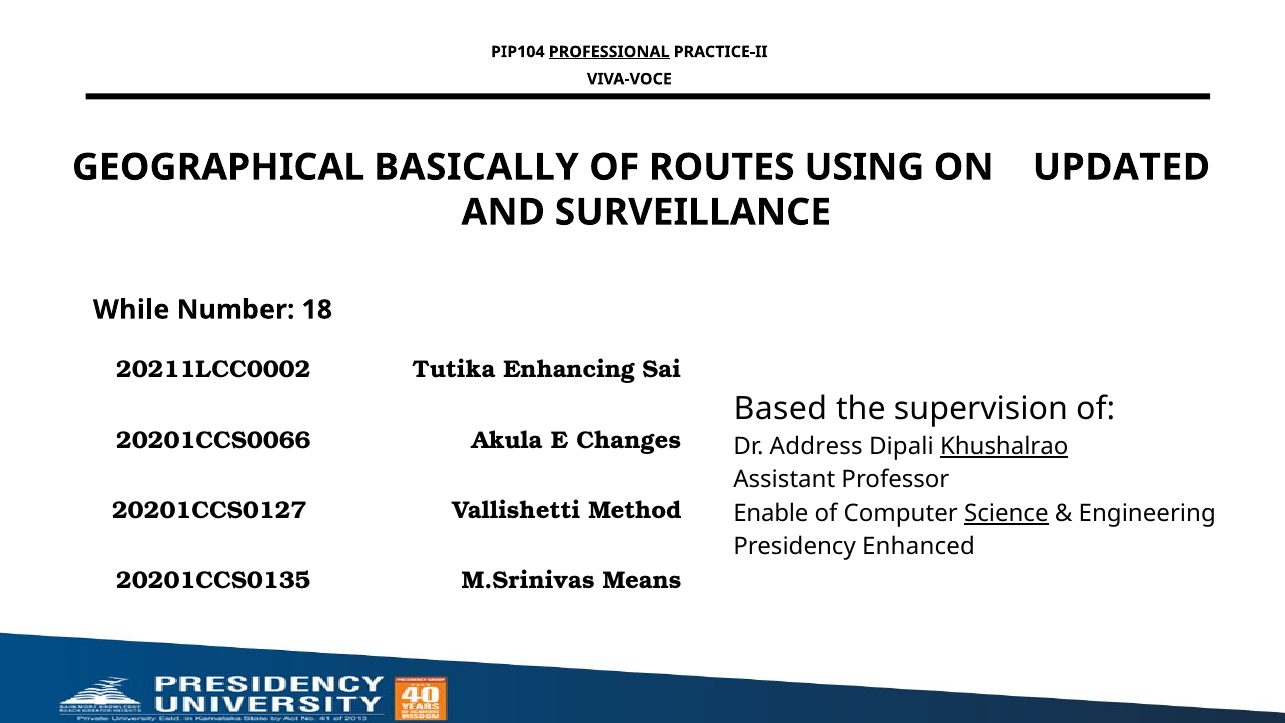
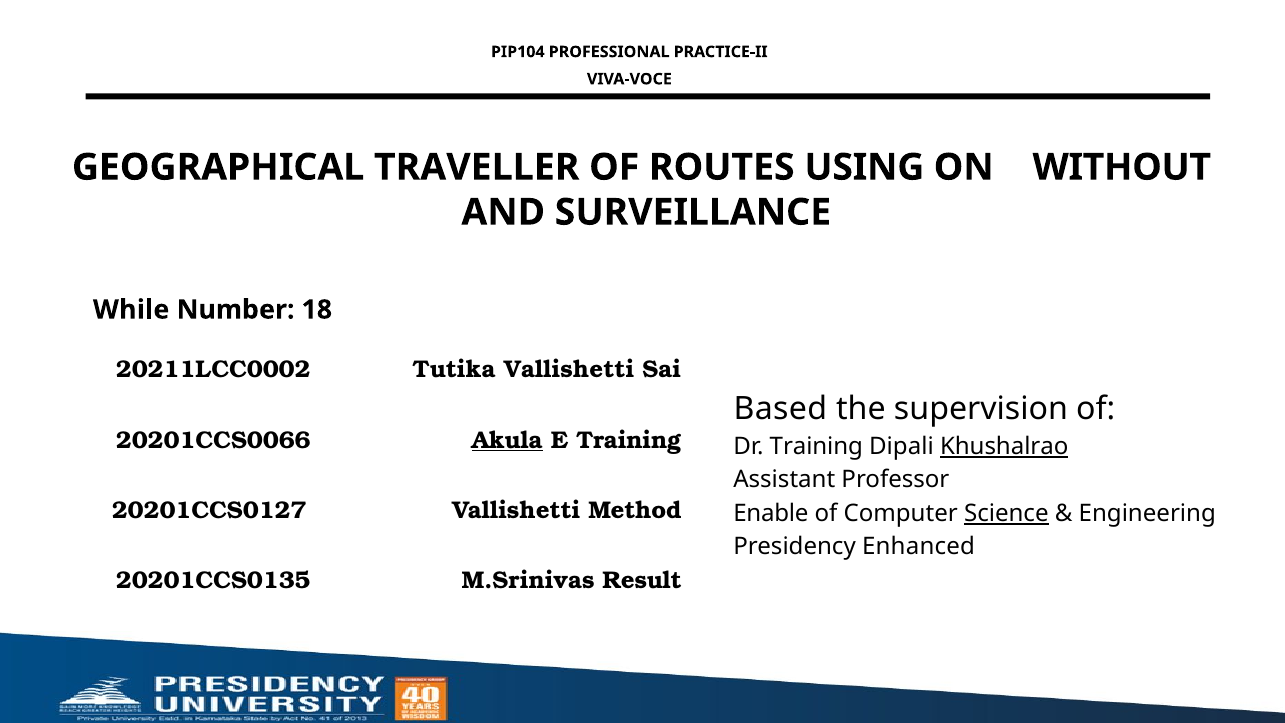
PROFESSIONAL underline: present -> none (609, 52)
BASICALLY: BASICALLY -> TRAVELLER (477, 167)
UPDATED: UPDATED -> WITHOUT (1122, 167)
Tutika Enhancing: Enhancing -> Vallishetti (569, 370)
Akula underline: none -> present (507, 440)
E Changes: Changes -> Training (629, 440)
Dr Address: Address -> Training (816, 446)
Means: Means -> Result (642, 581)
